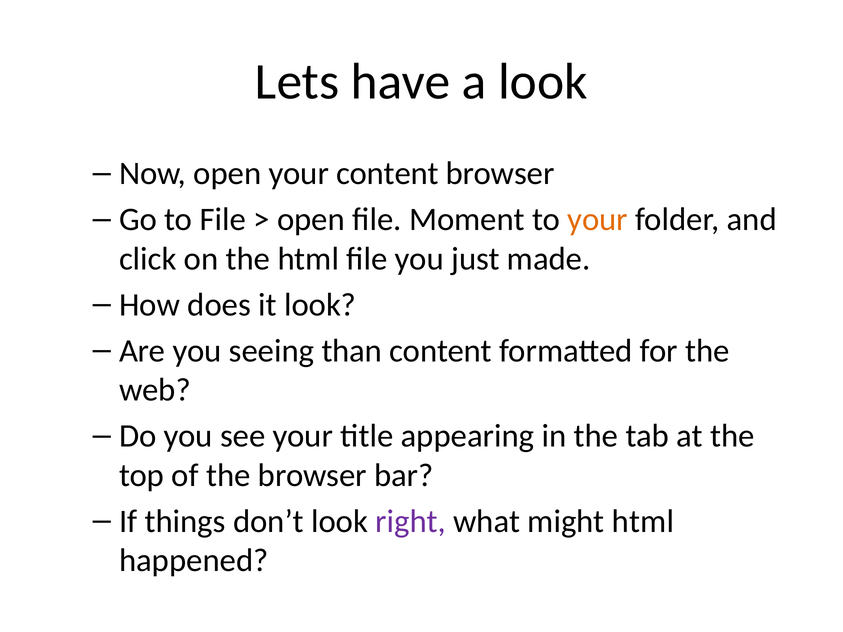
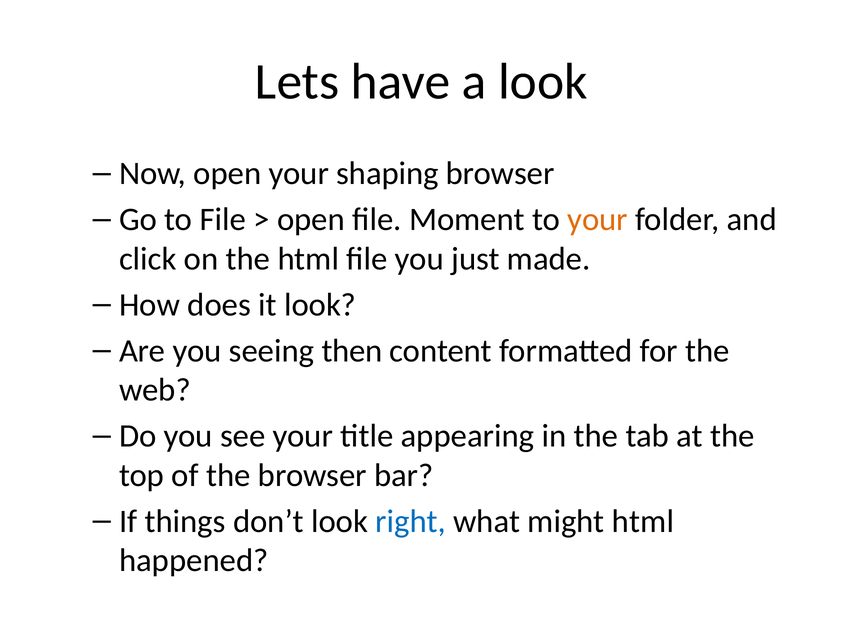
your content: content -> shaping (387, 174)
than: than -> then (352, 351)
right colour: purple -> blue (411, 521)
